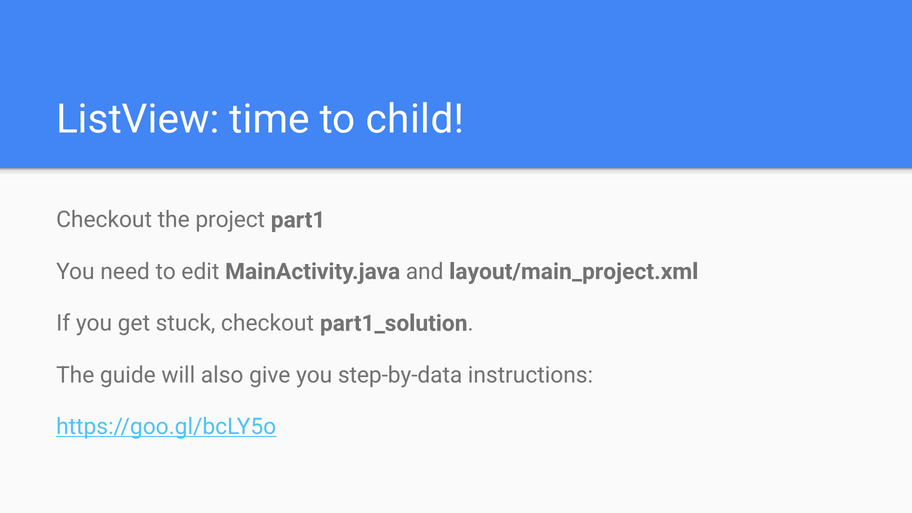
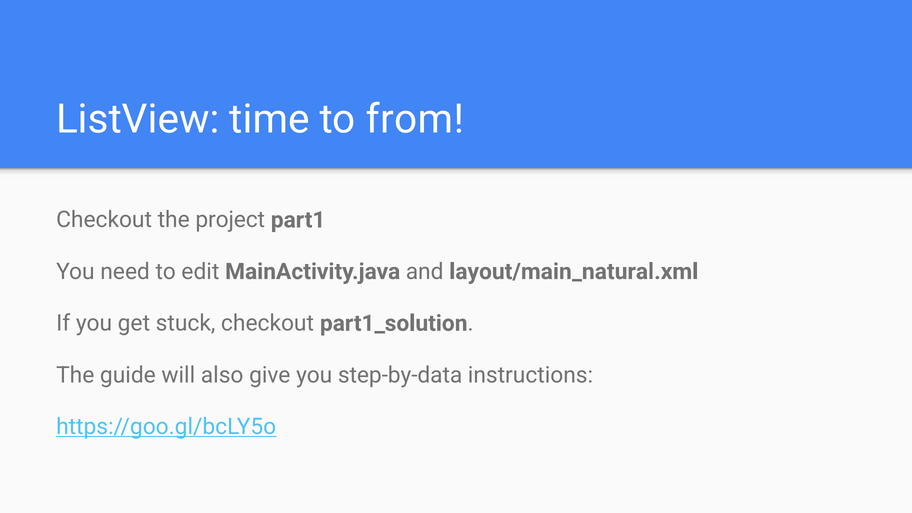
child: child -> from (415, 120)
layout/main_project.xml: layout/main_project.xml -> layout/main_natural.xml (574, 272)
